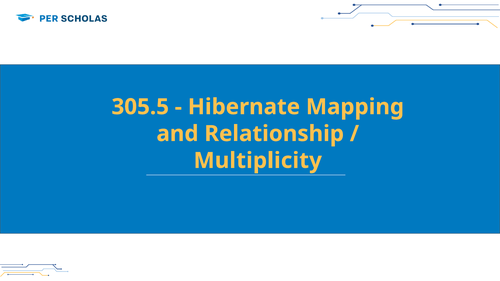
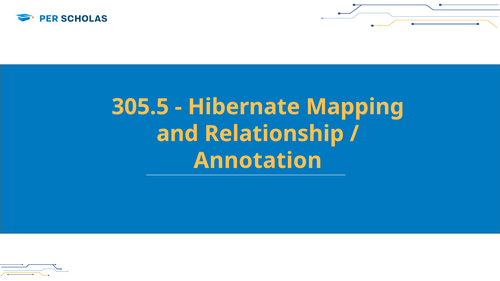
Multiplicity: Multiplicity -> Annotation (258, 161)
